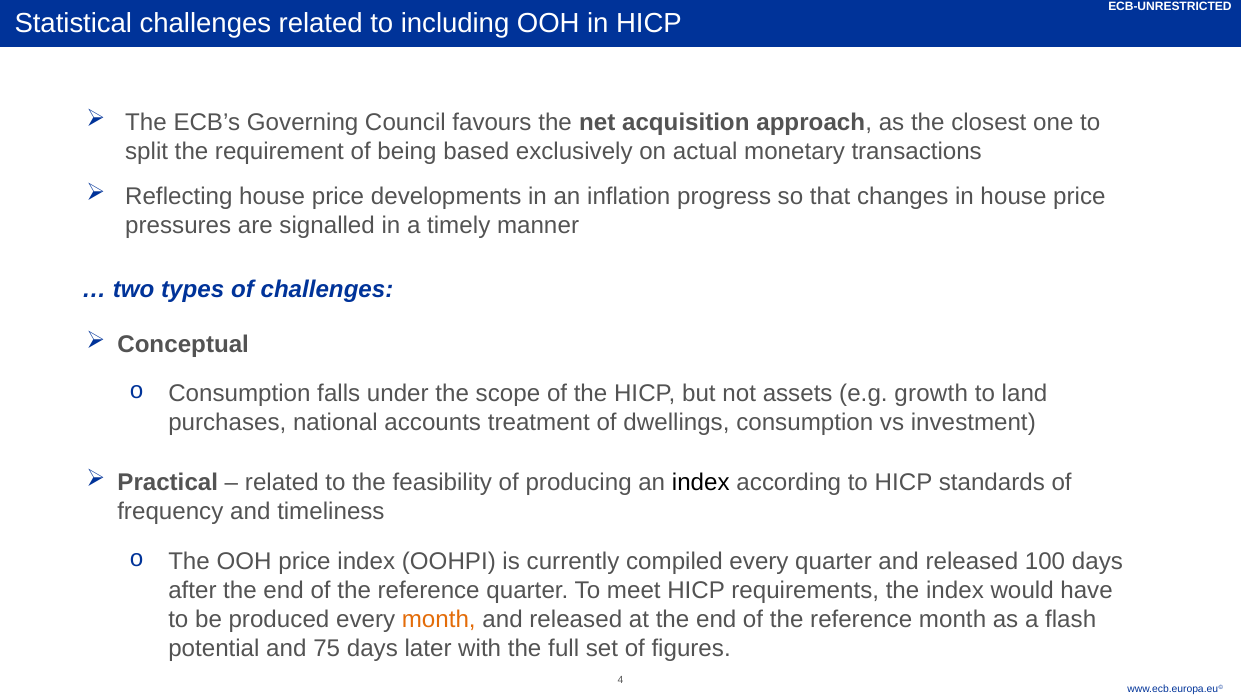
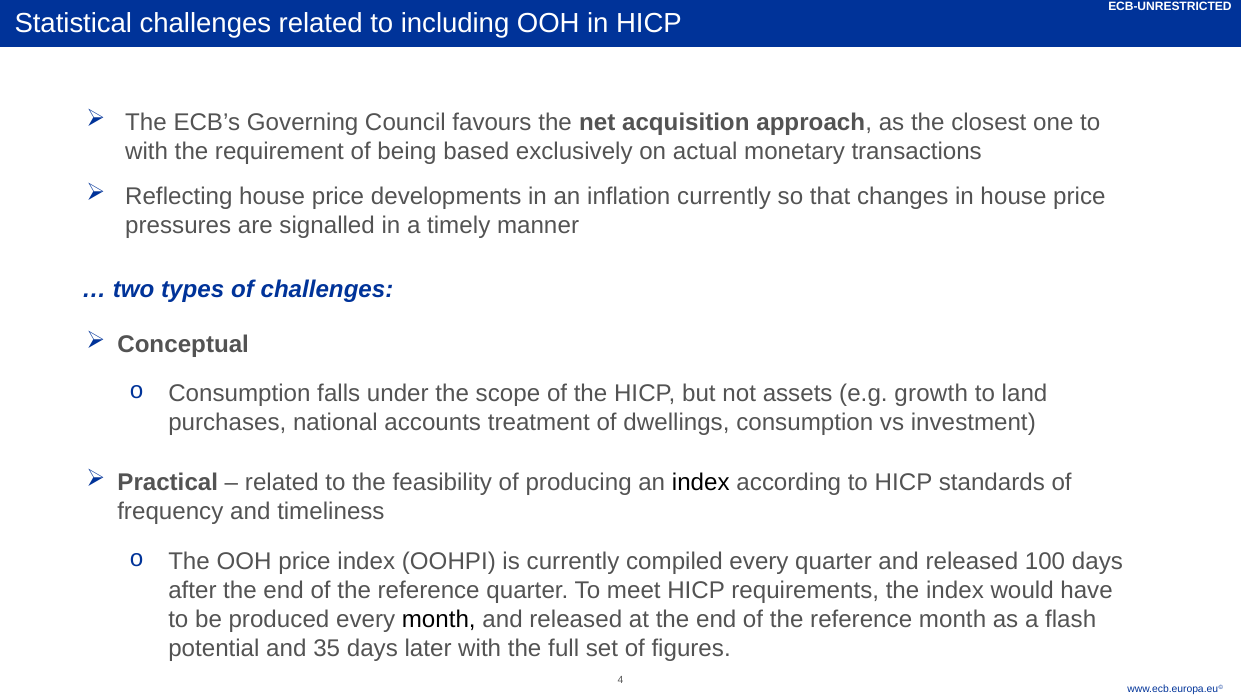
split: split -> with (147, 152)
inflation progress: progress -> currently (724, 196)
month colour: orange -> black (439, 620)
75: 75 -> 35 (327, 649)
